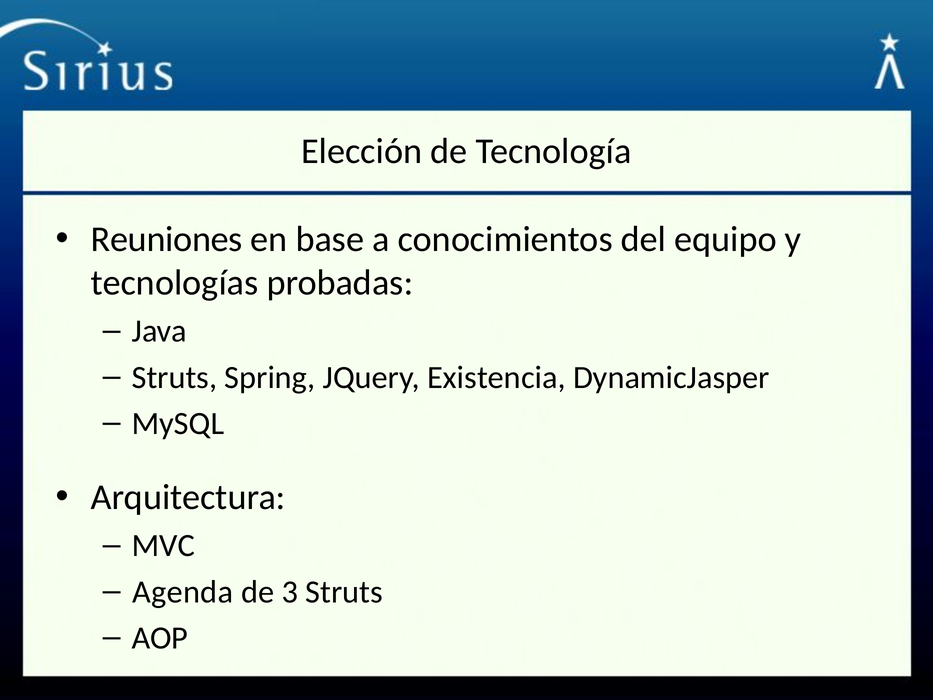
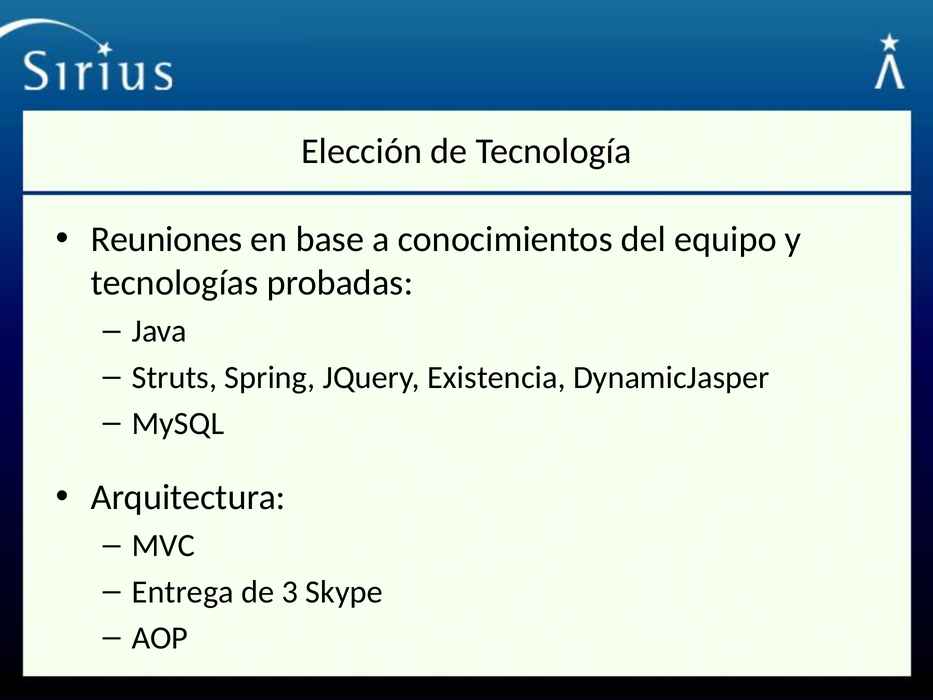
Agenda: Agenda -> Entrega (183, 592)
3 Struts: Struts -> Skype (344, 592)
